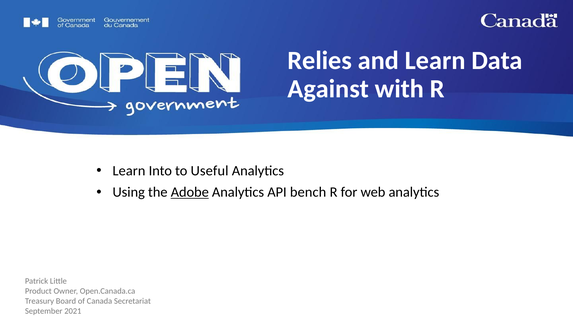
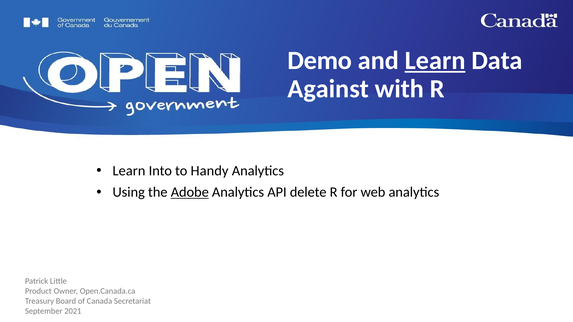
Relies: Relies -> Demo (320, 61)
Learn underline: none -> present (435, 61)
Useful: Useful -> Handy (210, 171)
bench: bench -> delete (308, 192)
